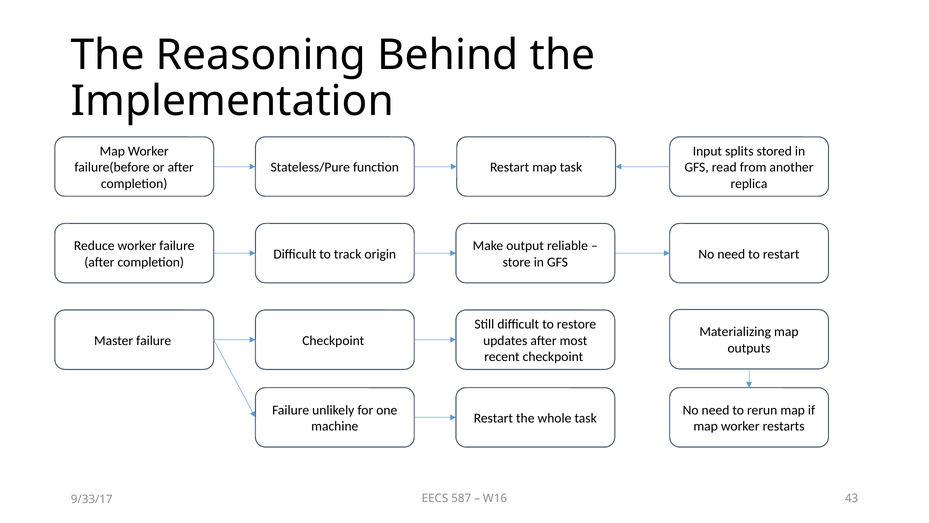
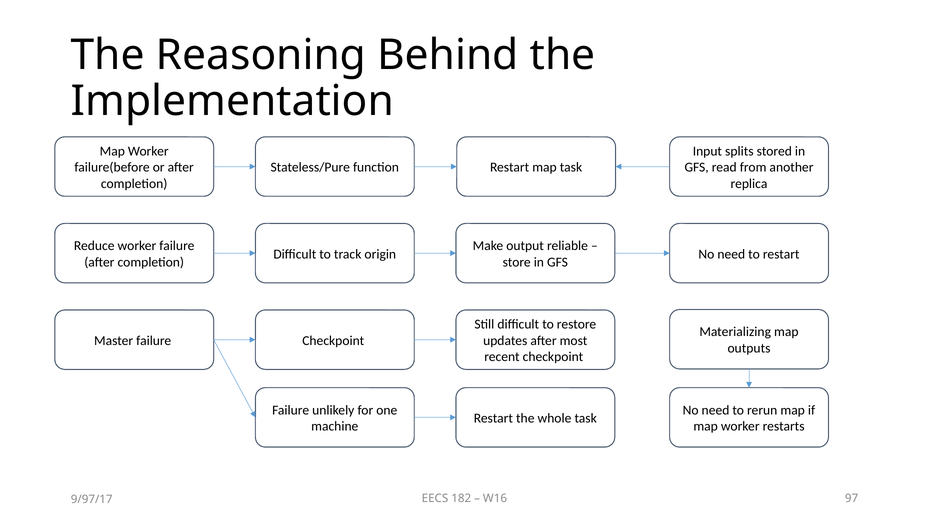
587: 587 -> 182 (461, 498)
43: 43 -> 97 (852, 498)
9/33/17: 9/33/17 -> 9/97/17 (92, 499)
